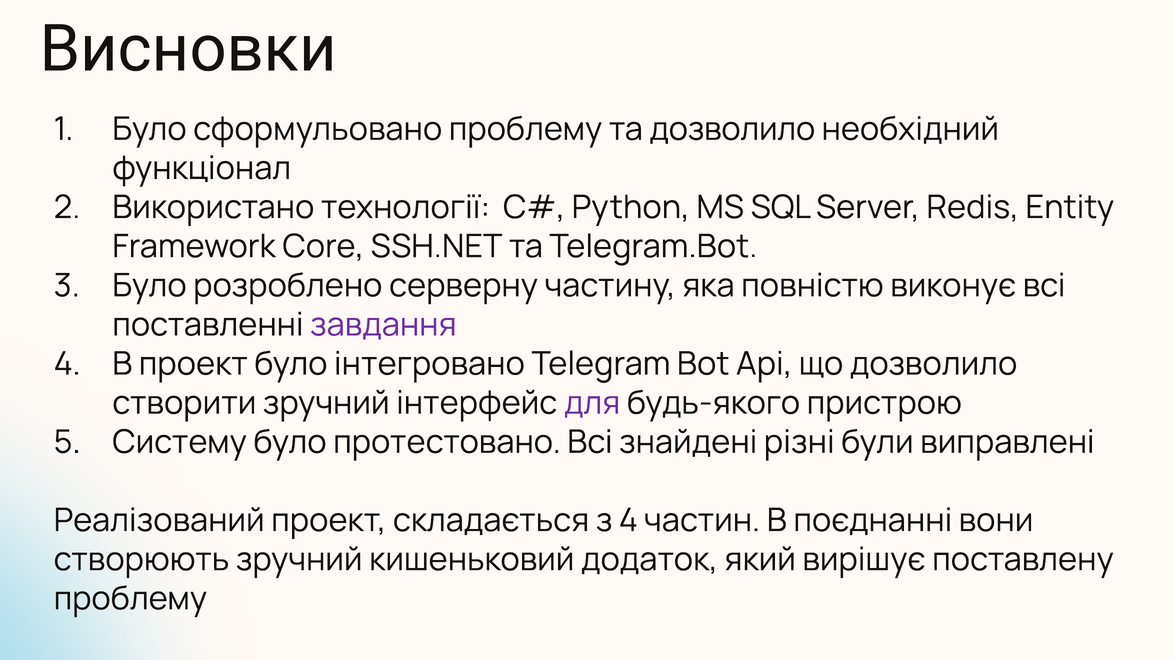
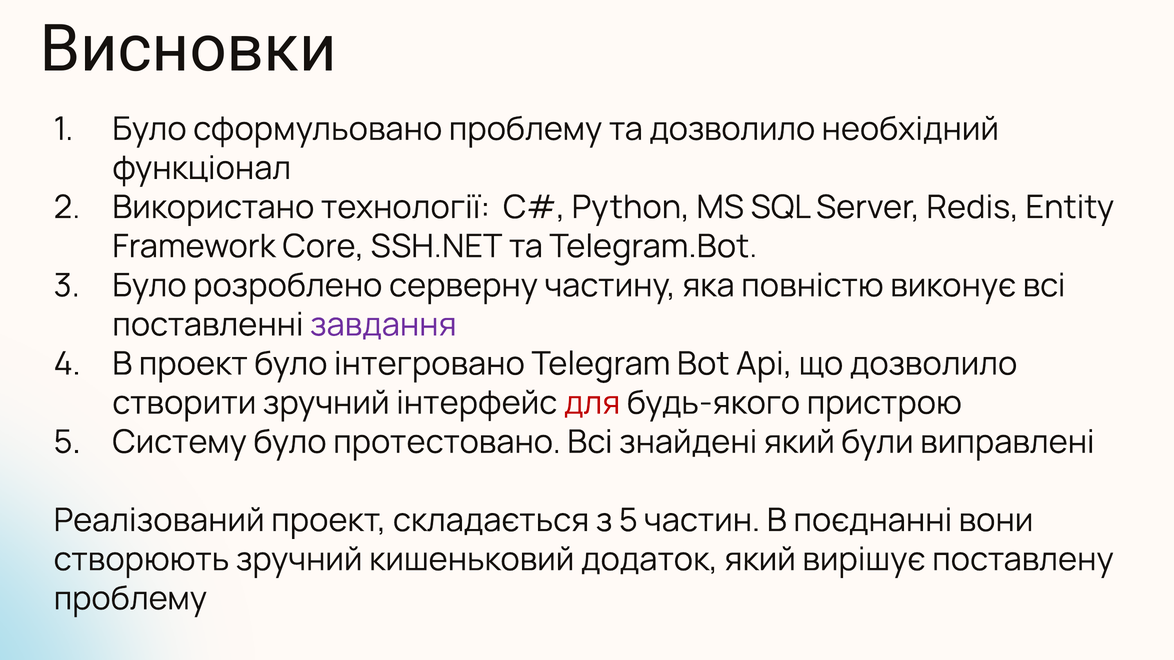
для colour: purple -> red (592, 403)
знайдені різні: різні -> який (799, 442)
з 4: 4 -> 5 (628, 521)
